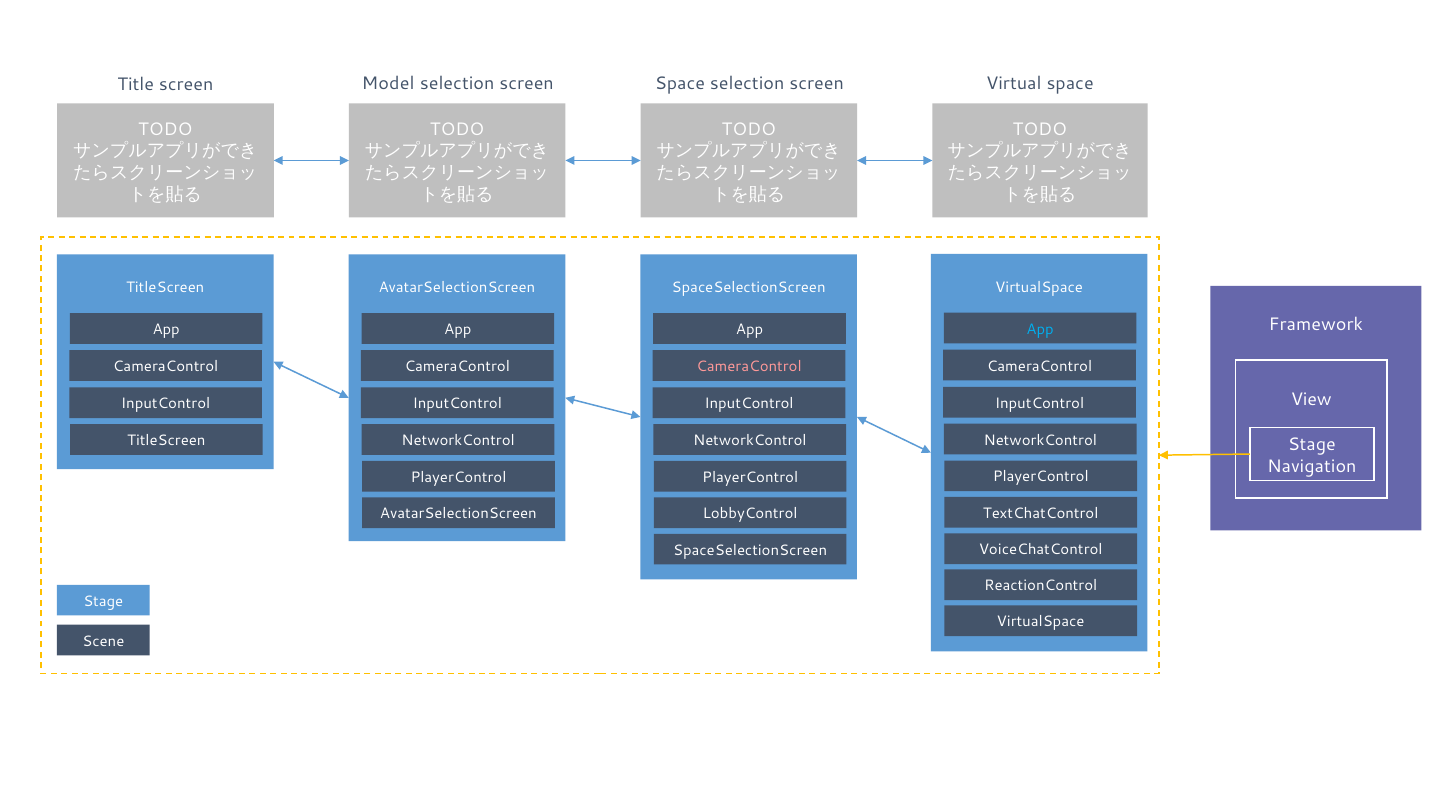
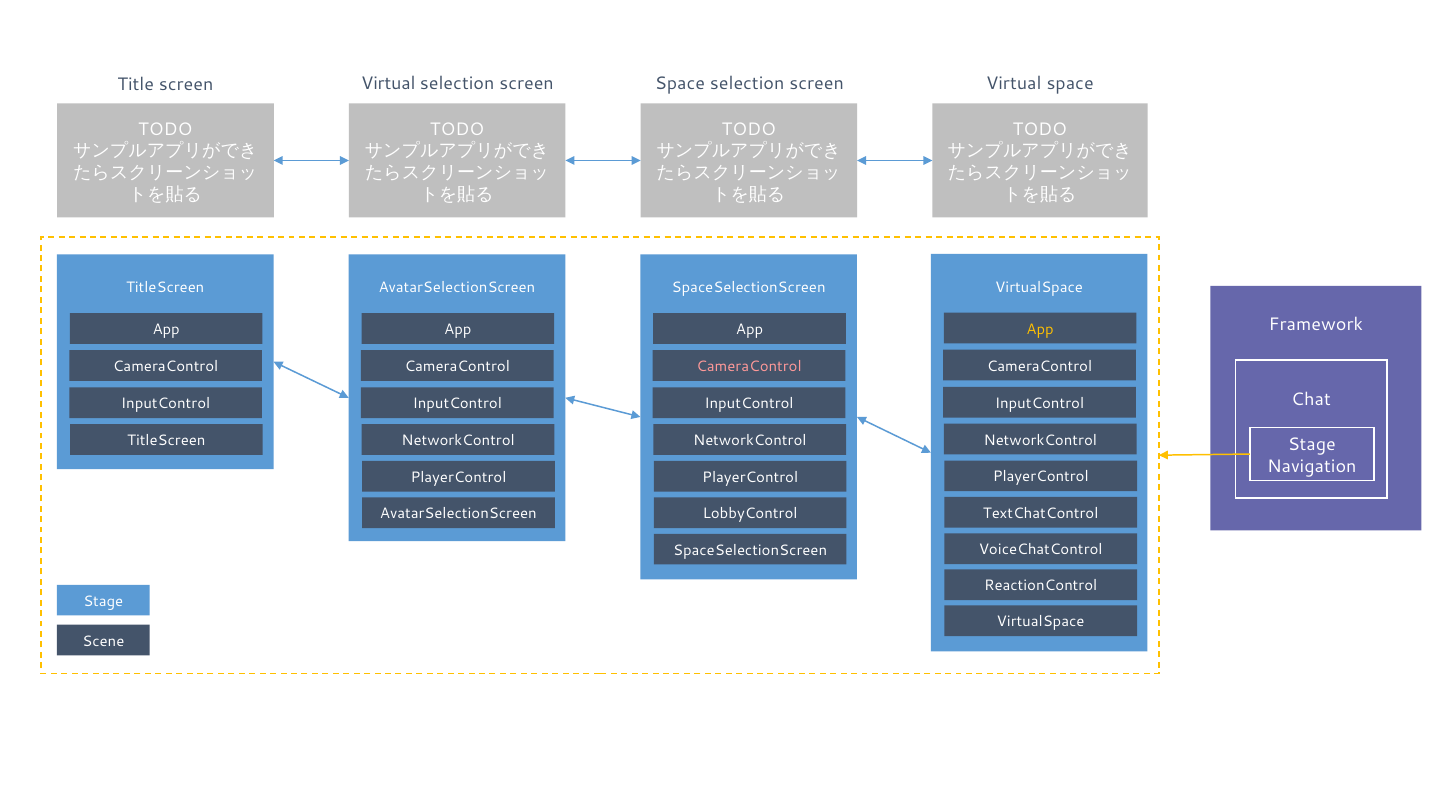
Title screen Model: Model -> Virtual (388, 84)
App colour: light blue -> yellow (1040, 329)
View: View -> Chat (1311, 399)
